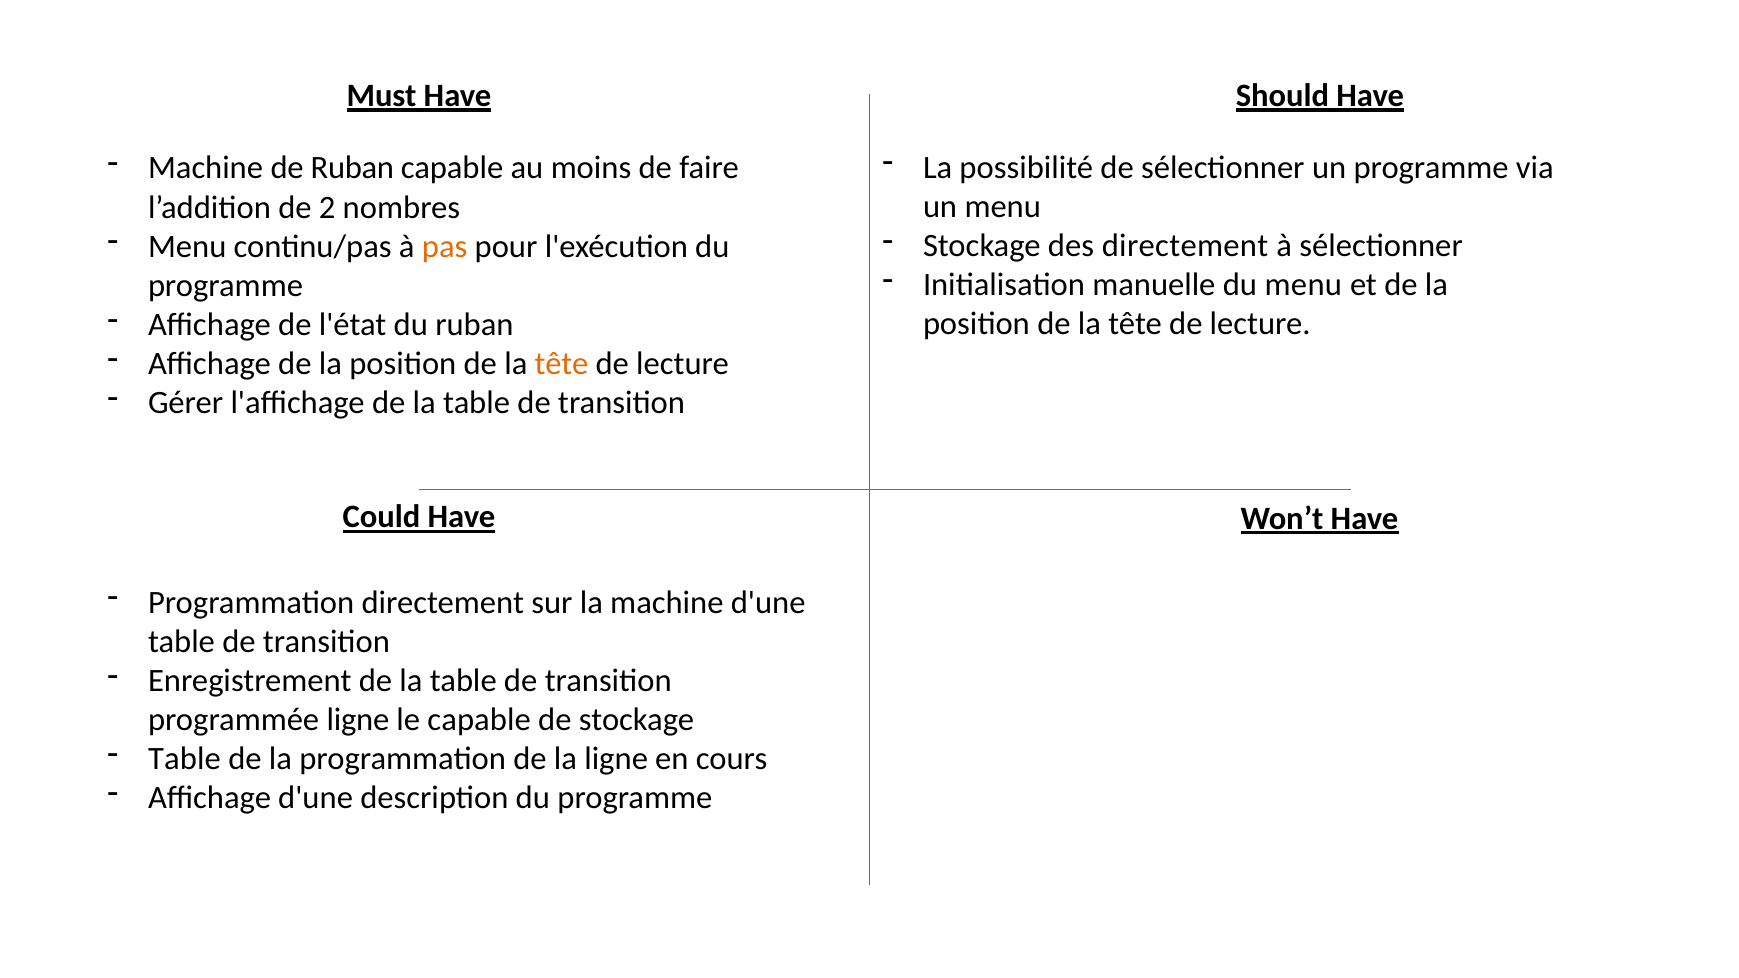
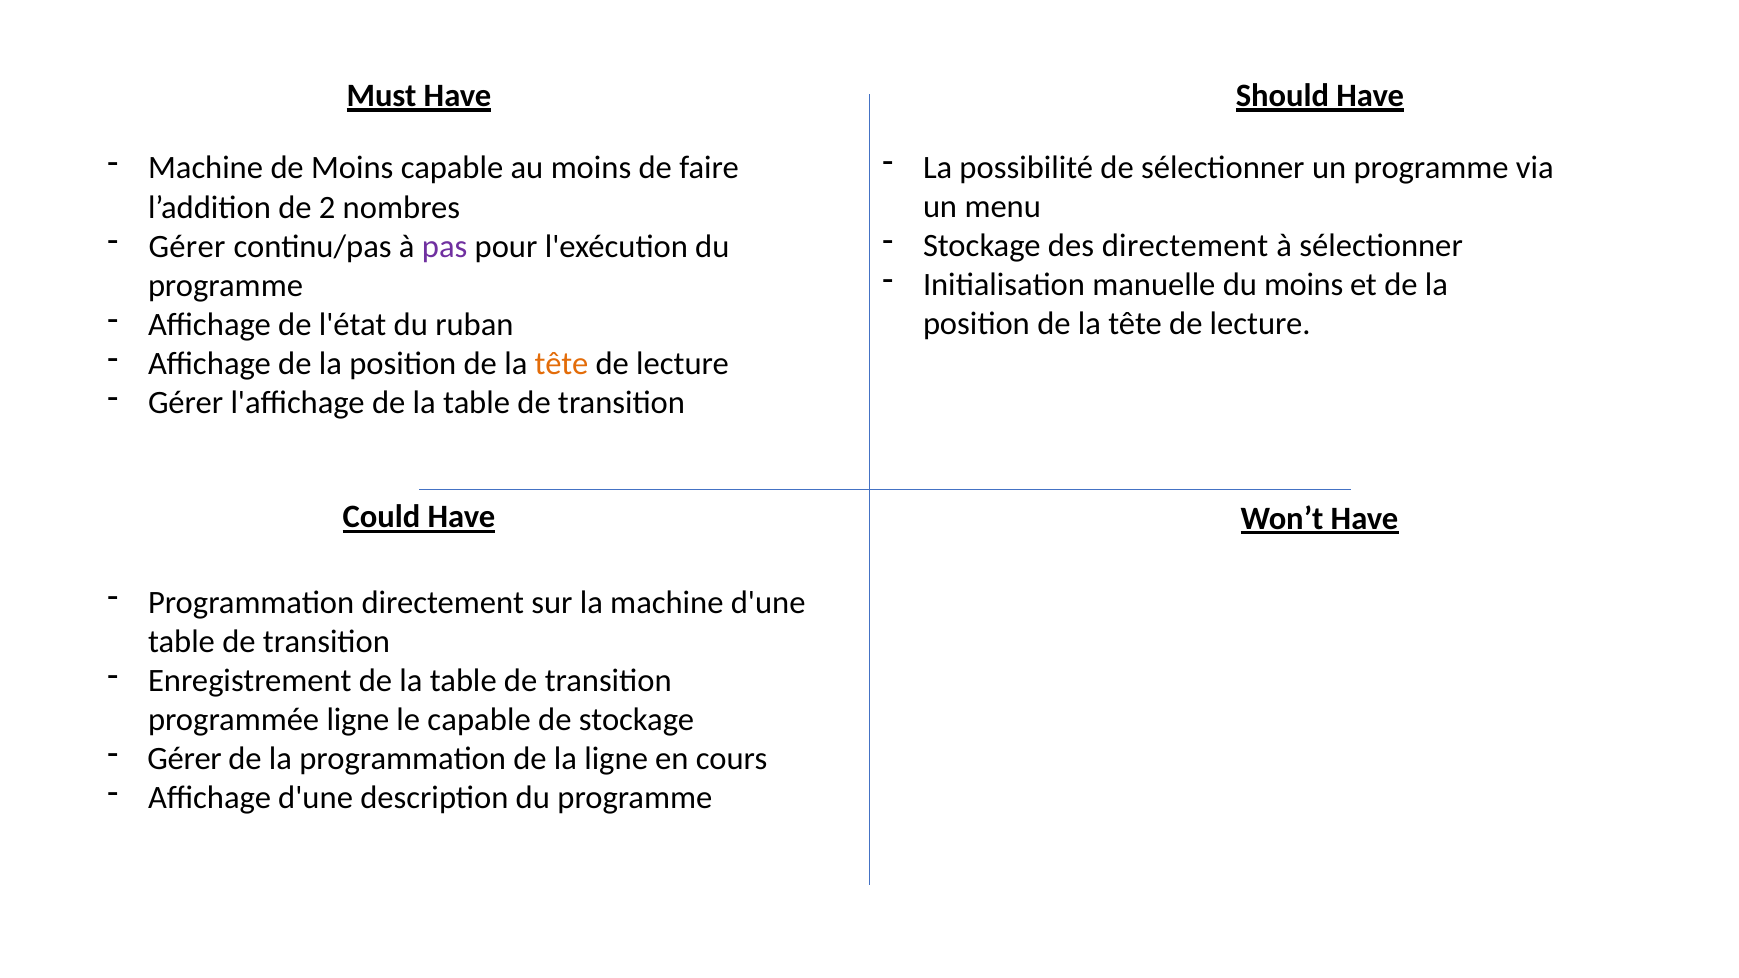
de Ruban: Ruban -> Moins (352, 168)
Menu: Menu -> Gérer (187, 246)
pas colour: orange -> purple (445, 246)
du menu: menu -> moins (1304, 285)
Table: Table -> Gérer (185, 759)
